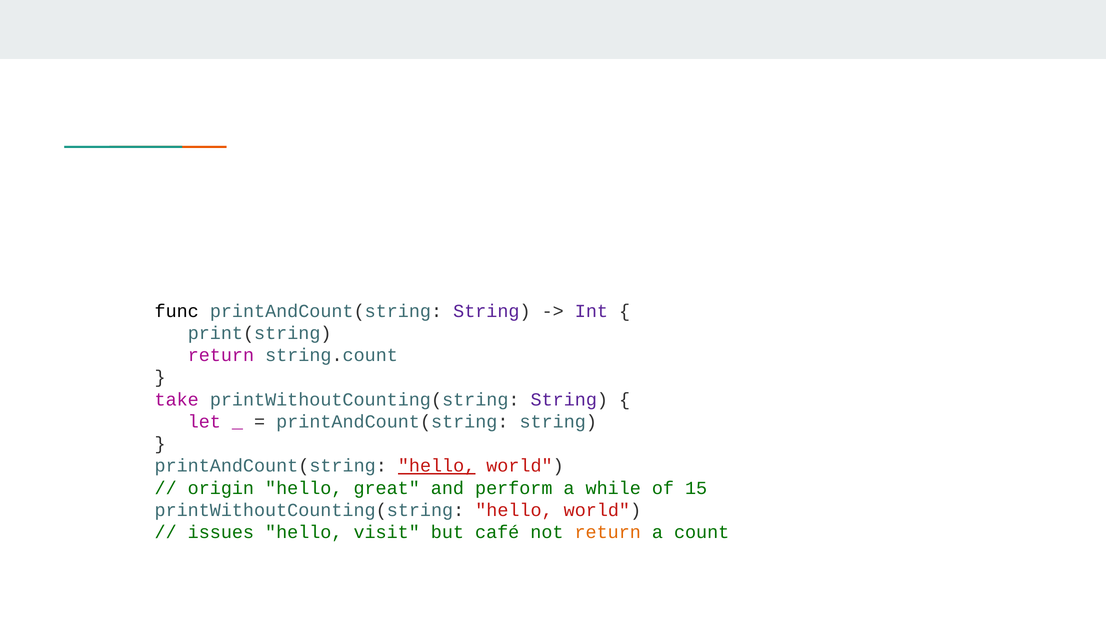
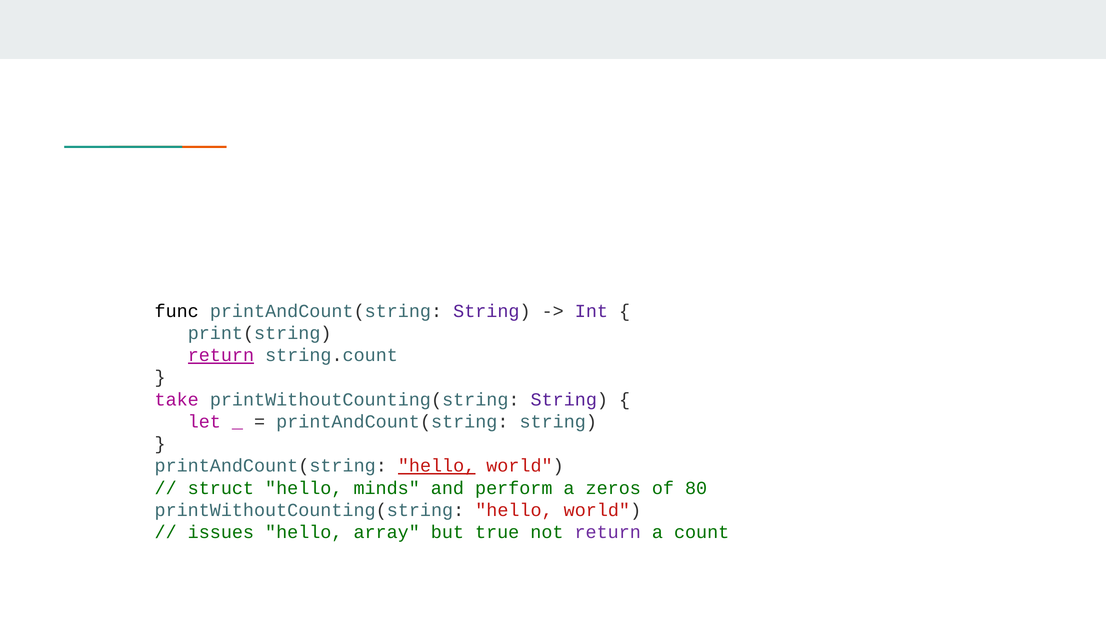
return underline: none -> present (221, 355)
origin: origin -> struct (221, 488)
great: great -> minds (387, 488)
while: while -> zeros (613, 488)
15: 15 -> 80 (696, 488)
visit: visit -> array (387, 532)
café: café -> true (497, 532)
return colour: orange -> purple (608, 532)
